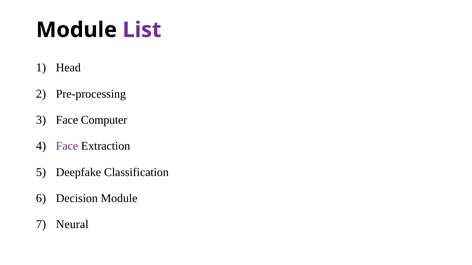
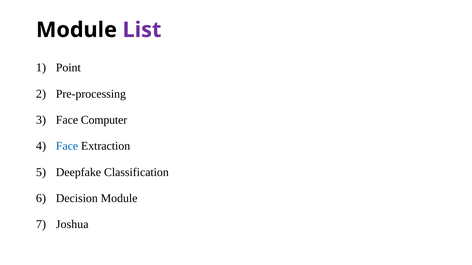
Head: Head -> Point (68, 68)
Face colour: purple -> blue (67, 146)
Neural: Neural -> Joshua (72, 225)
